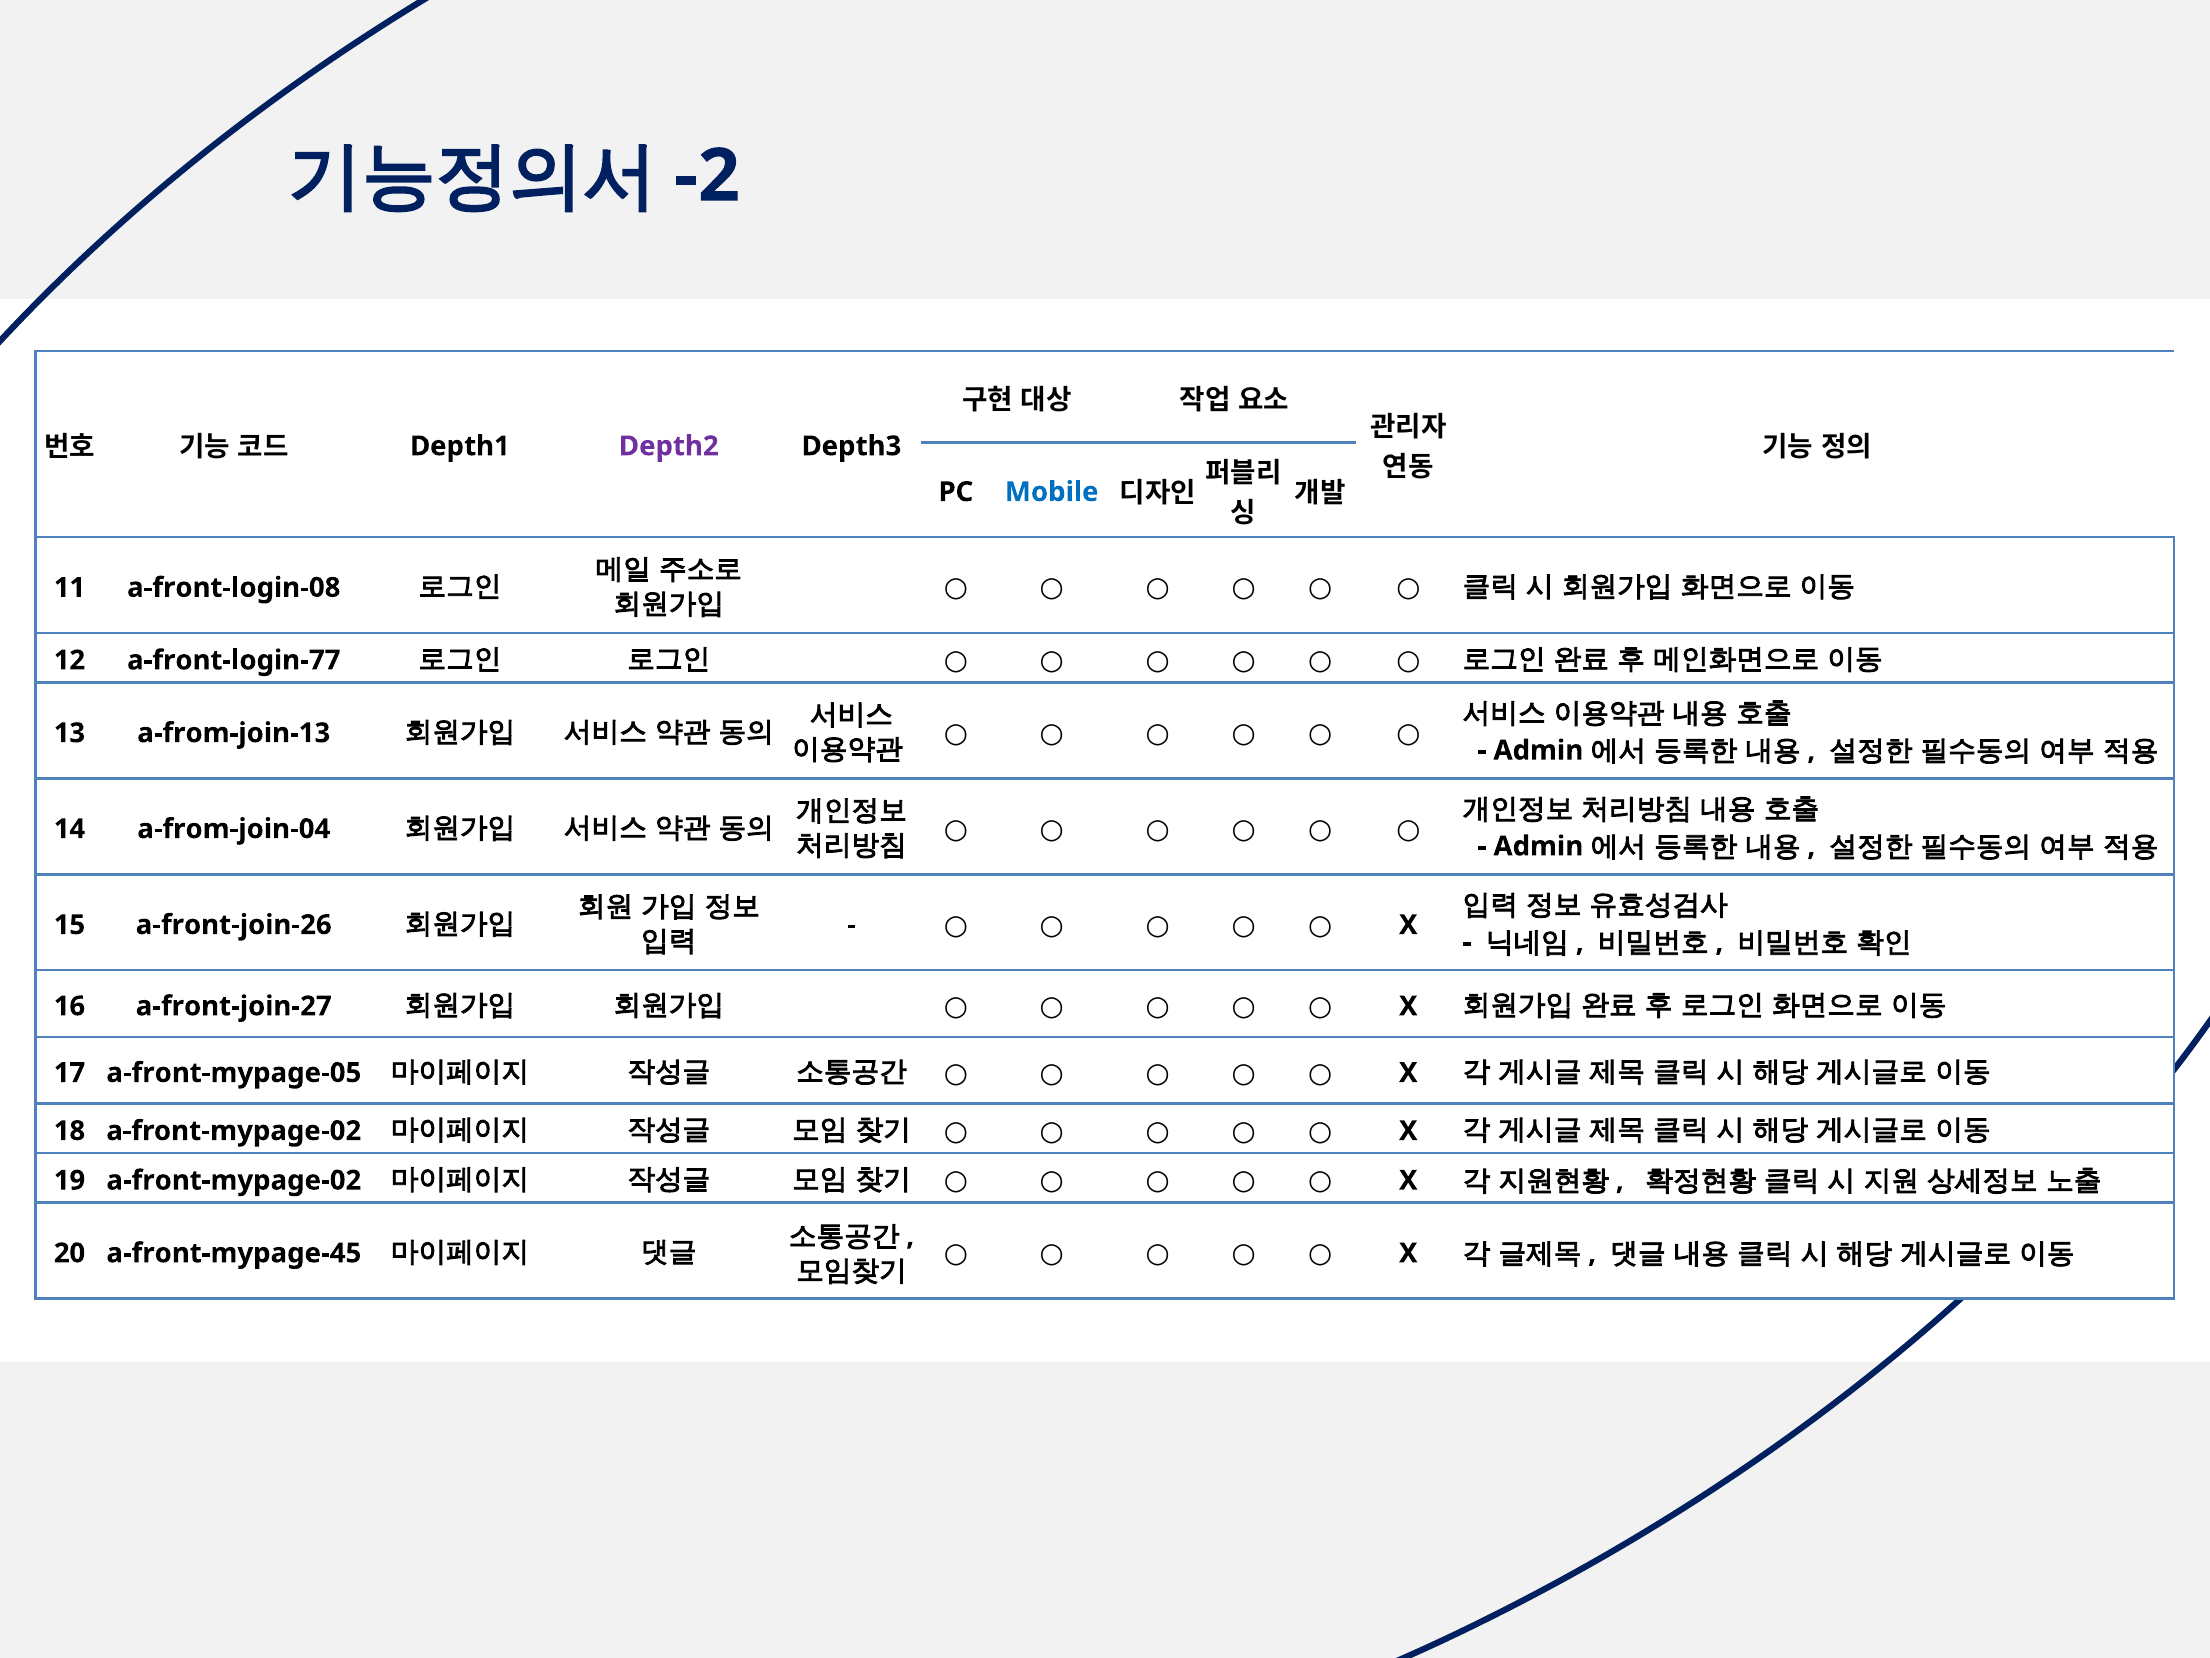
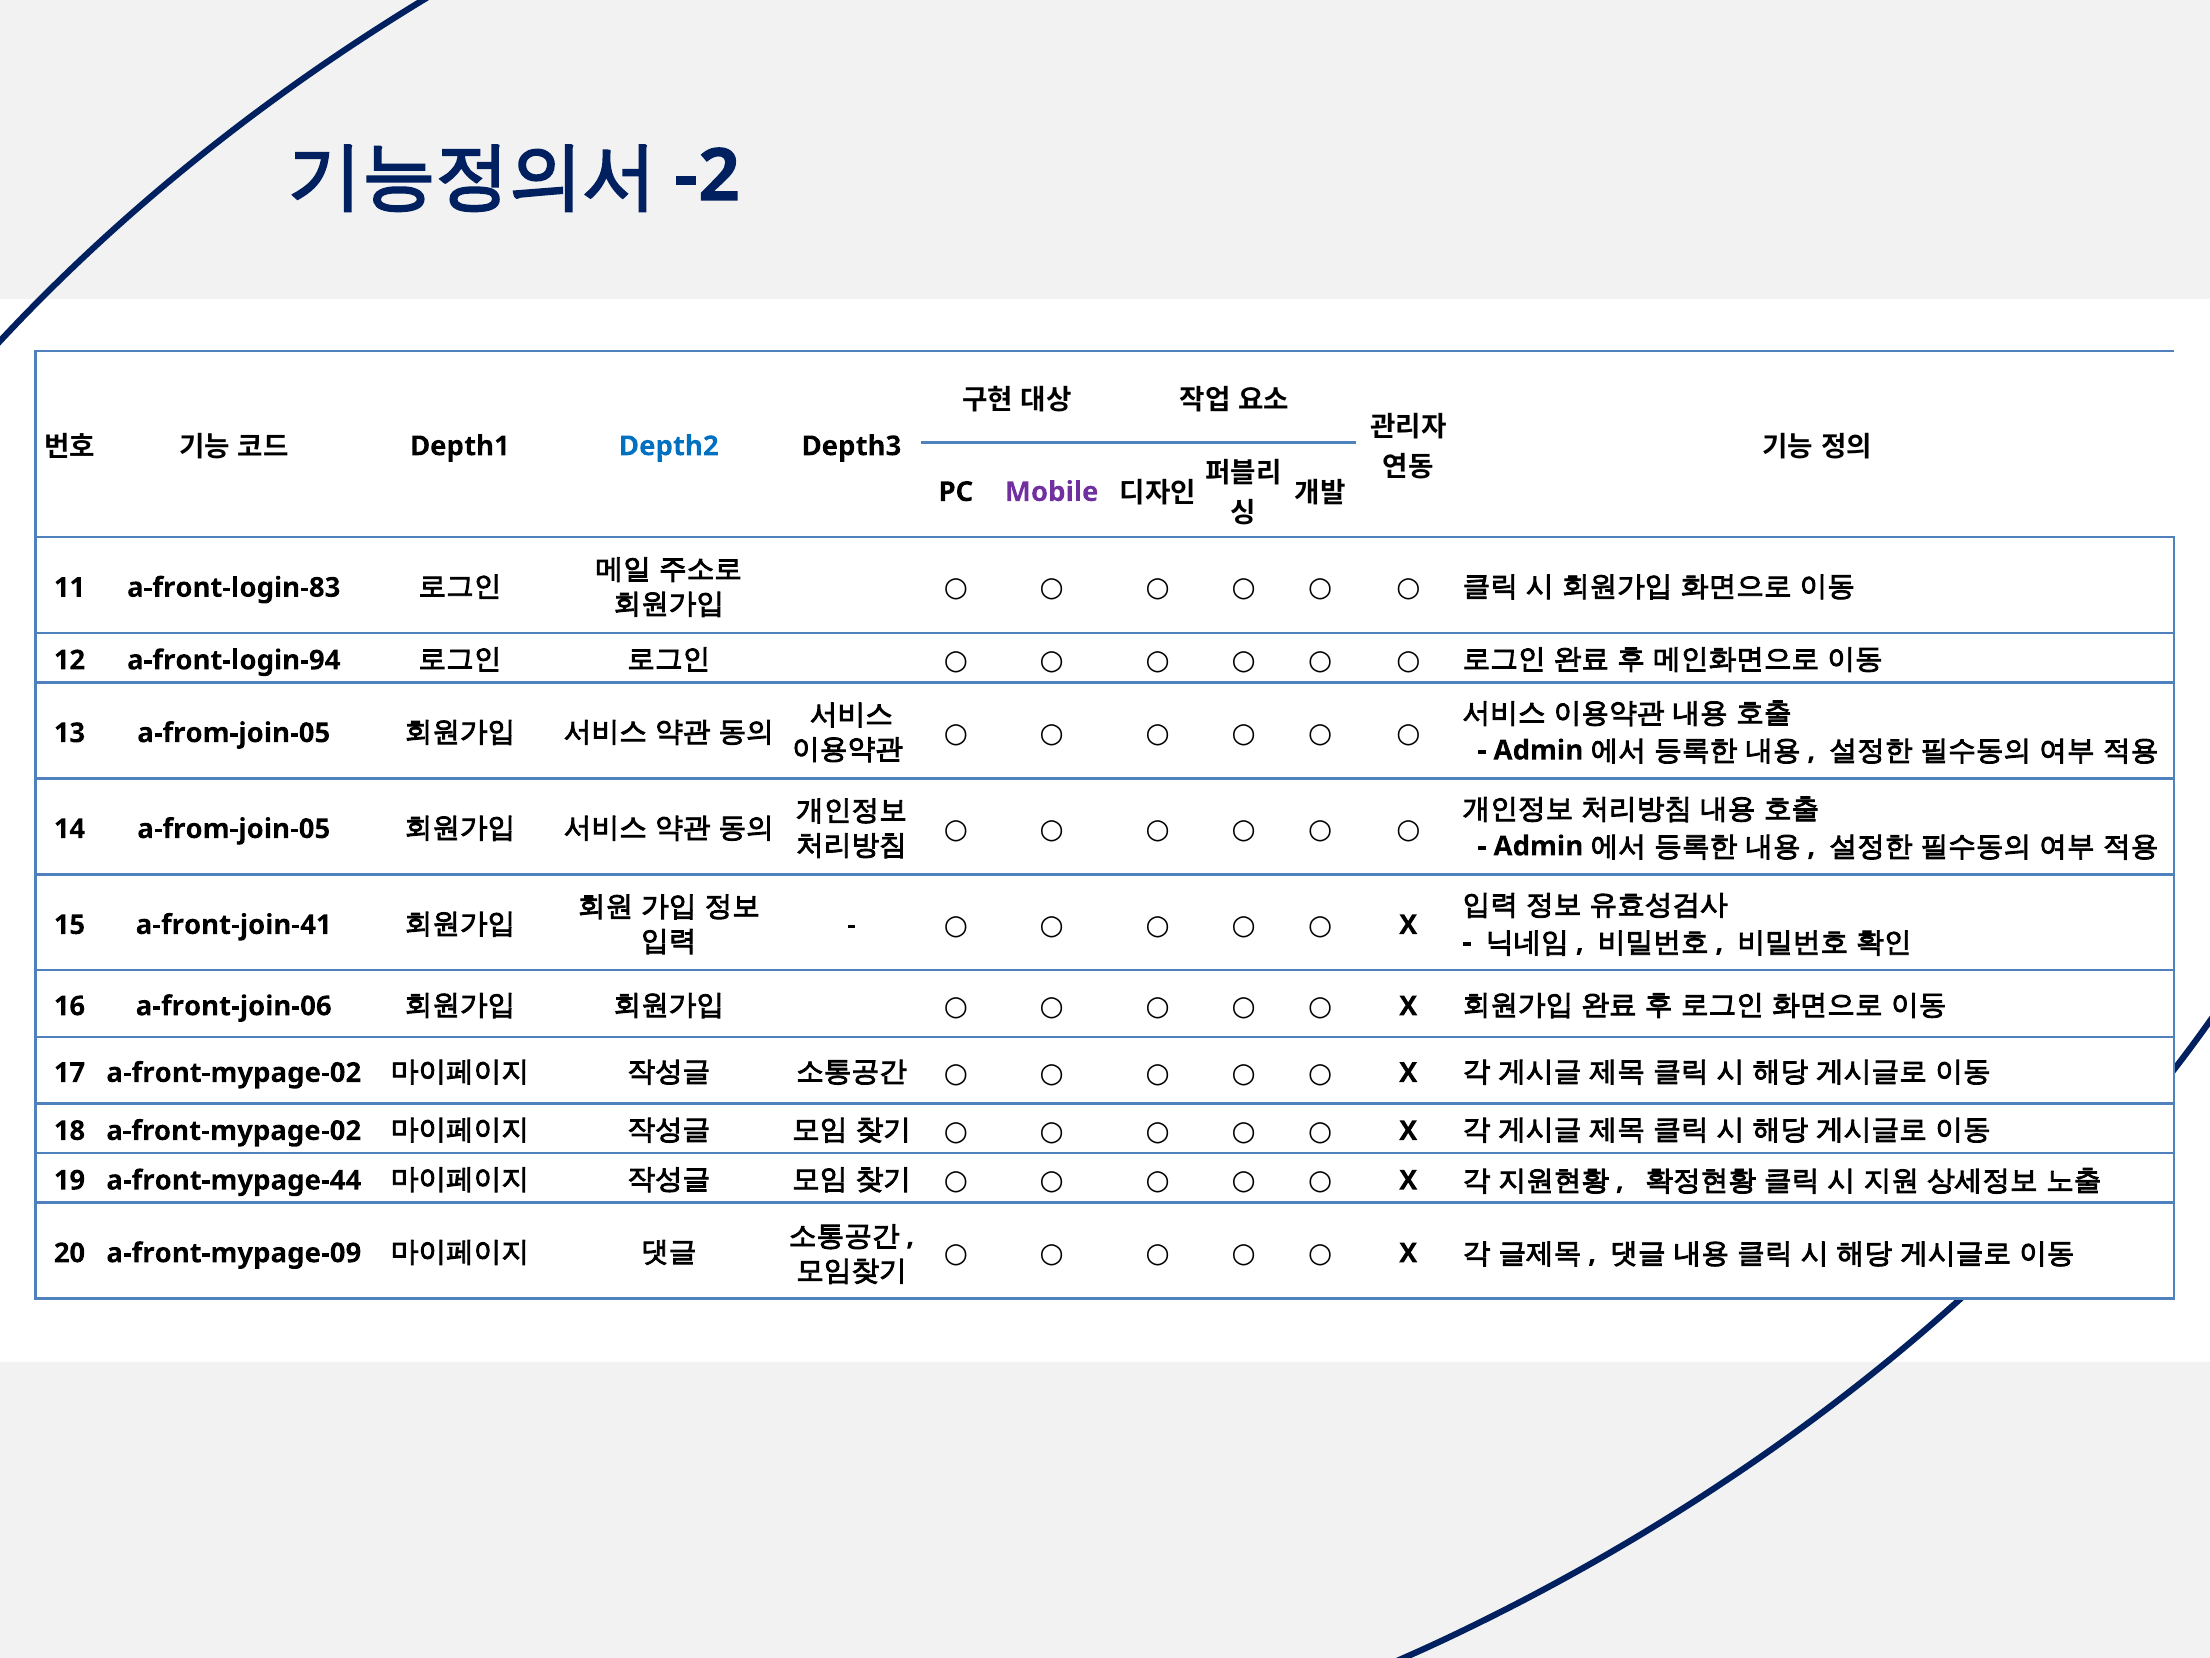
Depth2 colour: purple -> blue (669, 446)
Mobile colour: blue -> purple (1052, 492)
a-front-login-08: a-front-login-08 -> a-front-login-83 (234, 587)
a-front-login-77: a-front-login-77 -> a-front-login-94 (234, 660)
13 a-from-join-13: a-from-join-13 -> a-from-join-05 (234, 733)
14 a-from-join-04: a-from-join-04 -> a-from-join-05 (234, 829)
a-front-join-26: a-front-join-26 -> a-front-join-41 (234, 925)
a-front-join-27: a-front-join-27 -> a-front-join-06 (234, 1006)
17 a-front-mypage-05: a-front-mypage-05 -> a-front-mypage-02 (234, 1073)
19 a-front-mypage-02: a-front-mypage-02 -> a-front-mypage-44 (234, 1180)
a-front-mypage-45: a-front-mypage-45 -> a-front-mypage-09 (234, 1253)
